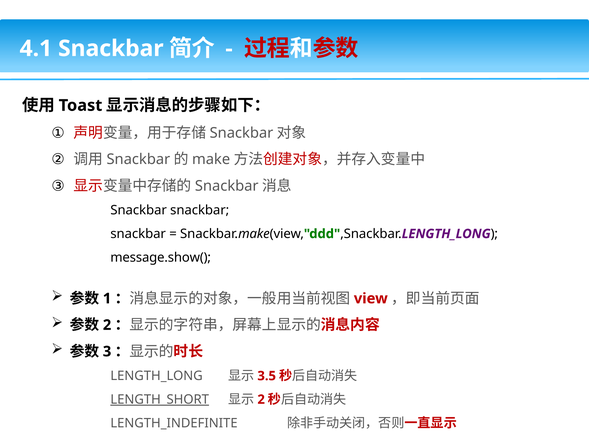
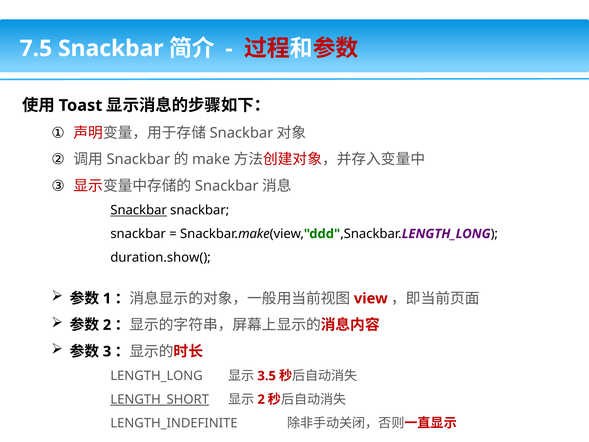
4.1: 4.1 -> 7.5 (36, 48)
Snackbar underline: none -> present (139, 210)
message.show(: message.show( -> duration.show( (161, 257)
